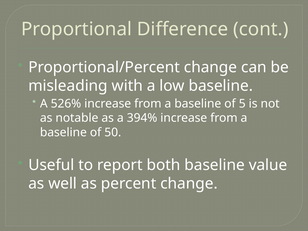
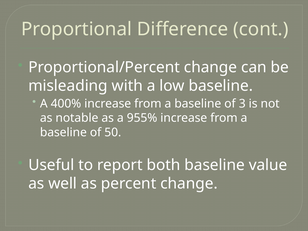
526%: 526% -> 400% (66, 104)
5: 5 -> 3 (242, 104)
394%: 394% -> 955% (142, 118)
